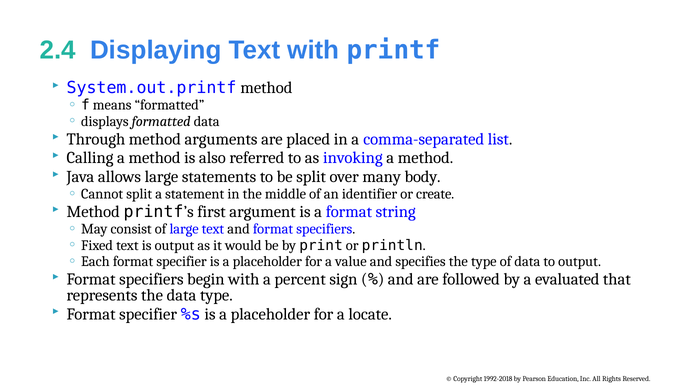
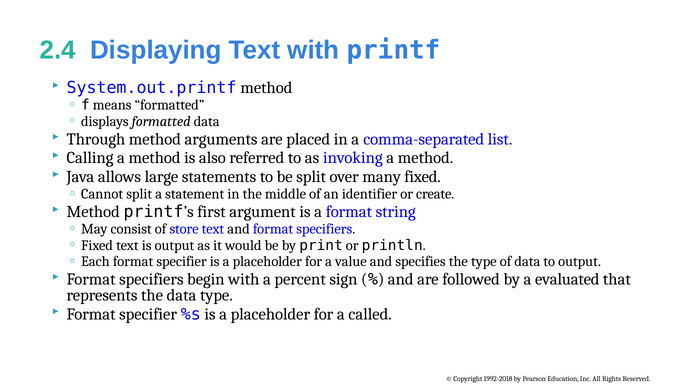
many body: body -> fixed (423, 177)
of large: large -> store (184, 229)
locate: locate -> called (370, 314)
